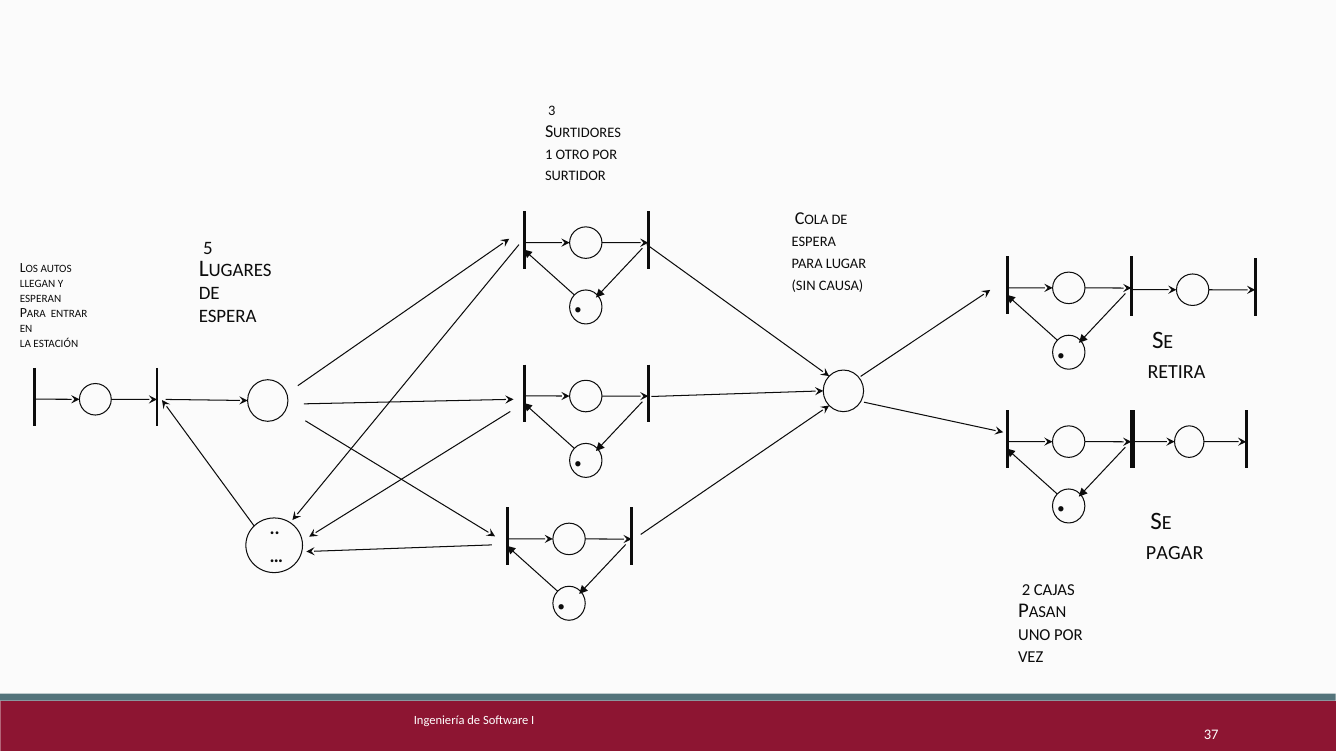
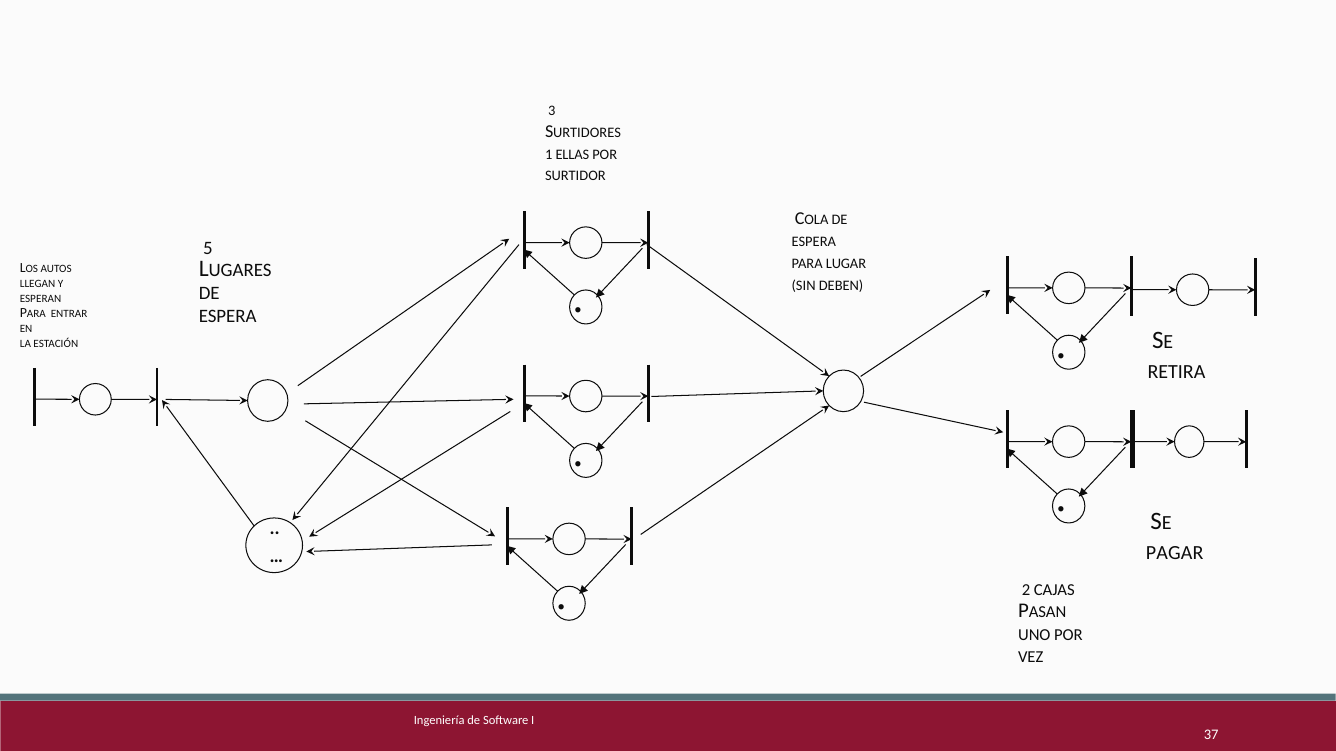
OTRO: OTRO -> ELLAS (572, 155)
CAUSA: CAUSA -> DEBEN (841, 286)
